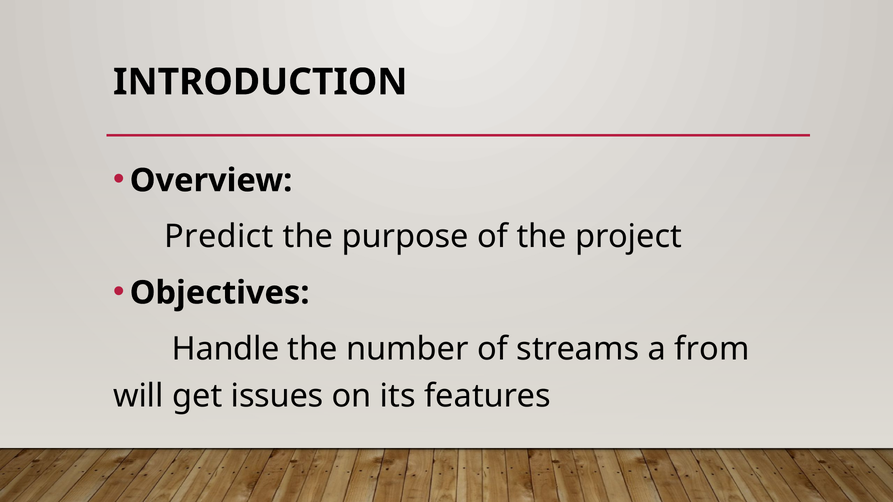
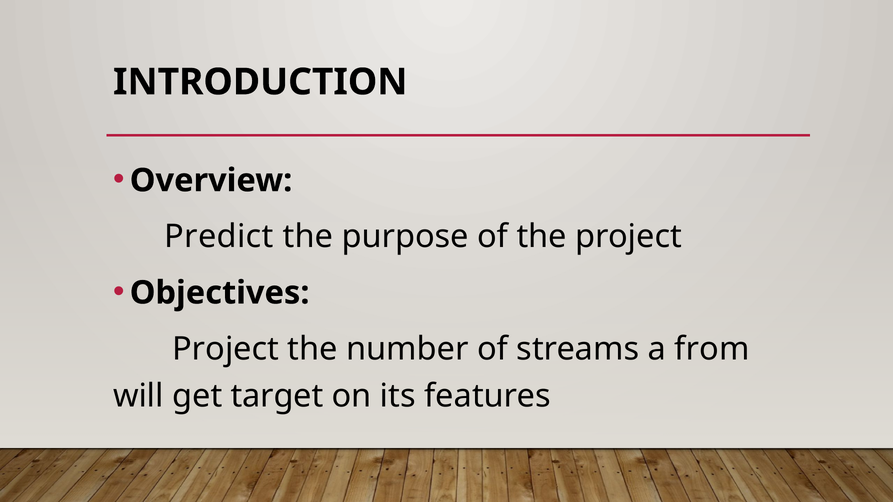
Handle: Handle -> Project (226, 349)
issues: issues -> target (277, 396)
